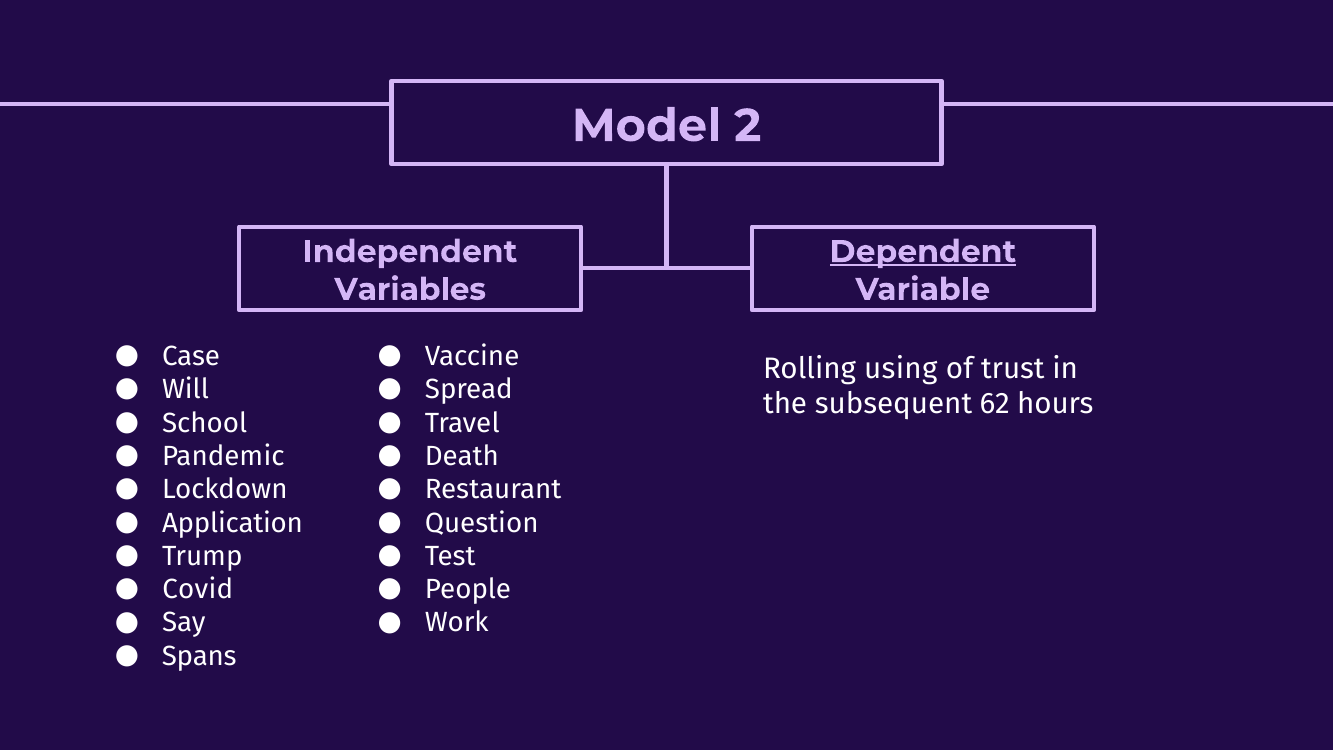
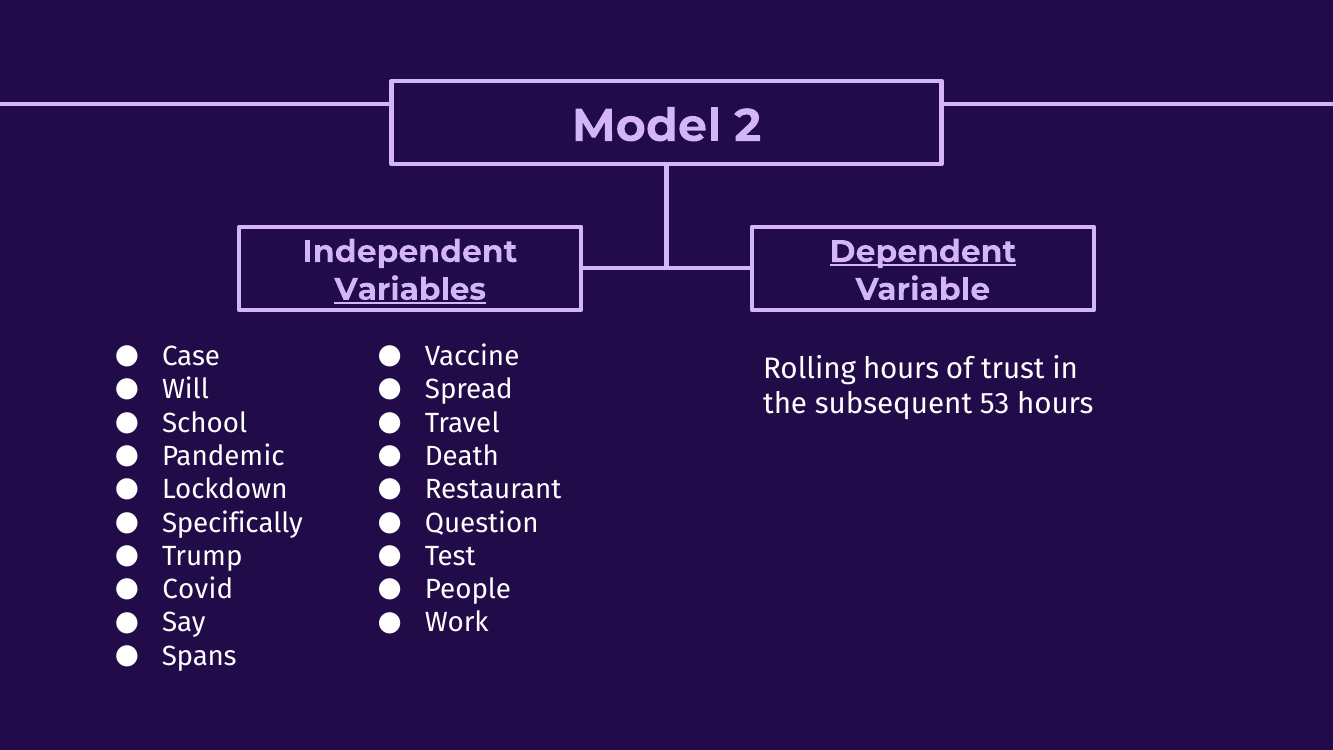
Variables underline: none -> present (410, 289)
Rolling using: using -> hours (901, 368)
62: 62 -> 53 (995, 404)
Application: Application -> Specifically (232, 523)
